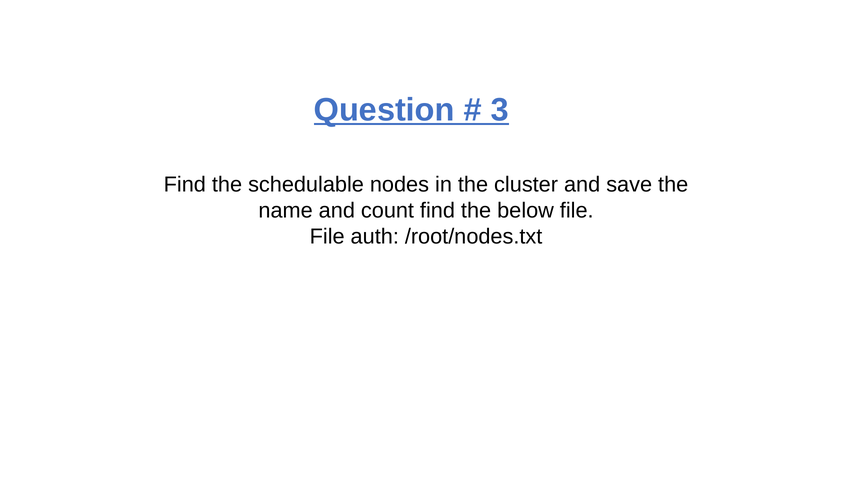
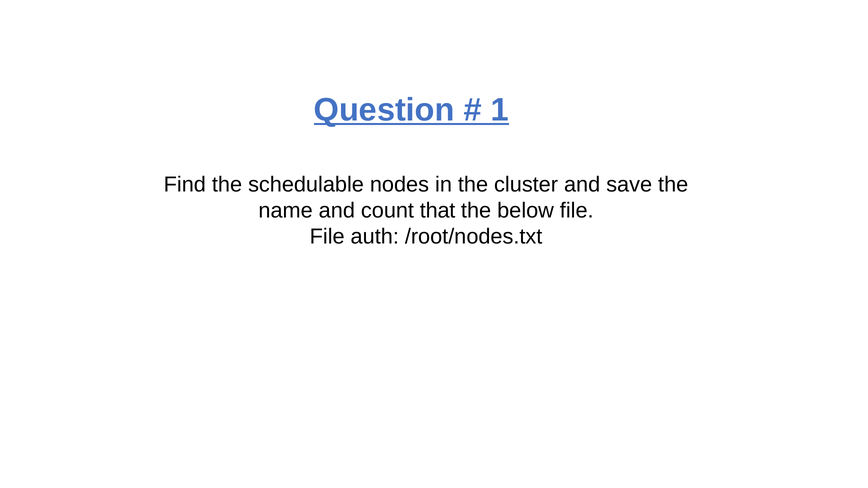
3: 3 -> 1 (500, 110)
count find: find -> that (438, 211)
